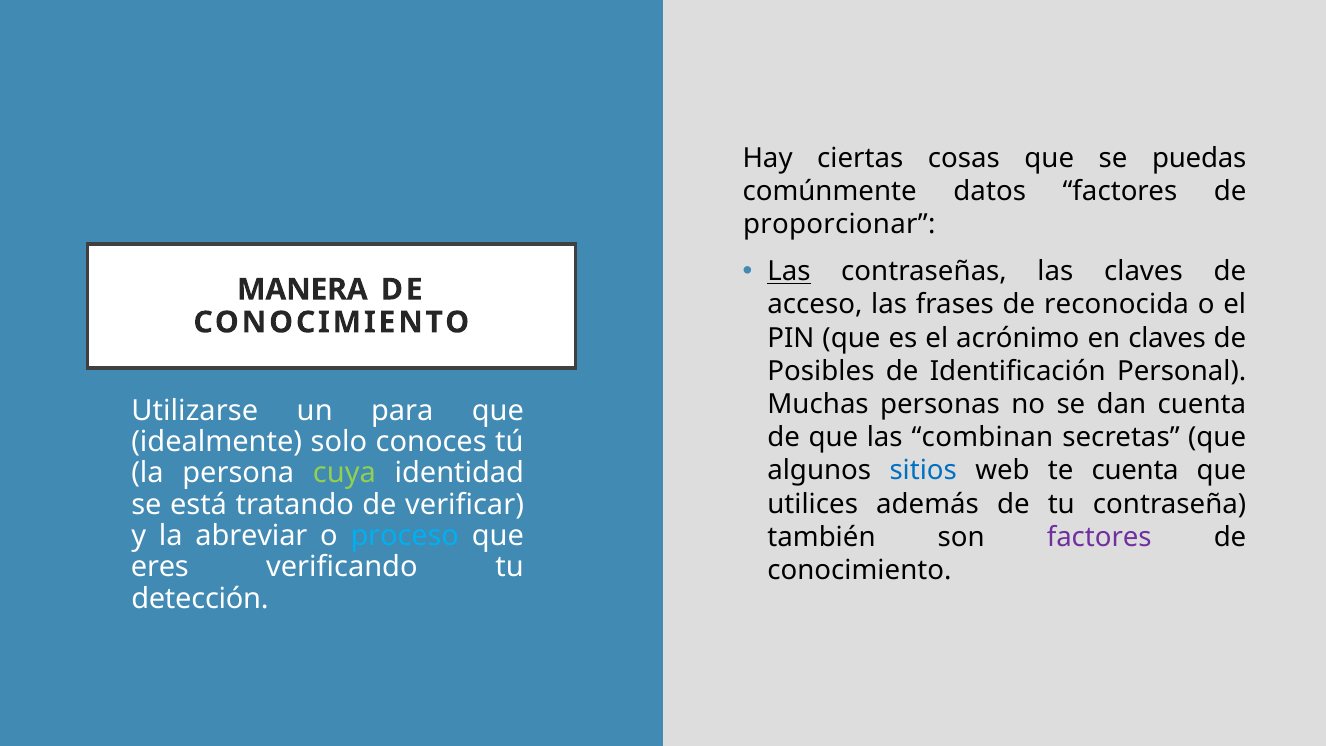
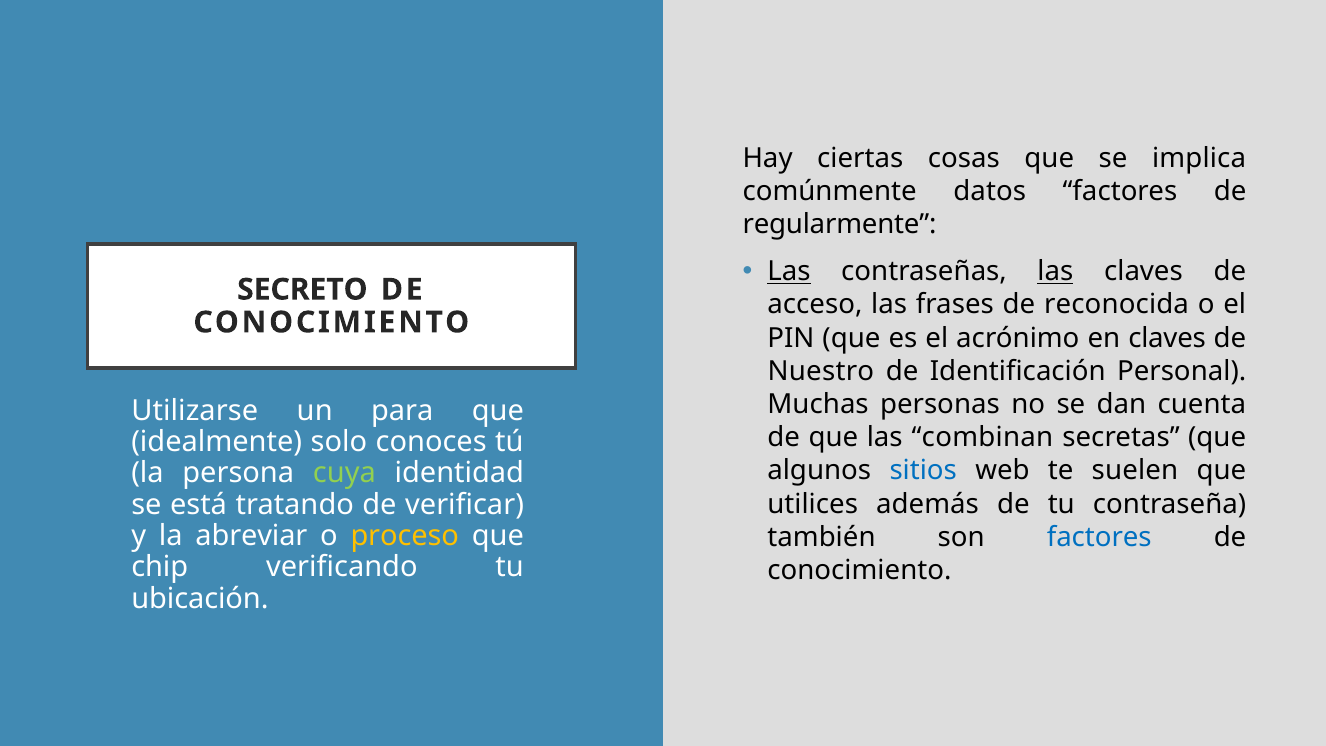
puedas: puedas -> implica (1199, 158)
proporcionar: proporcionar -> regularmente (840, 224)
las underline: none -> present (1055, 271)
MANERA: MANERA -> SECRETO (302, 289)
Posibles: Posibles -> Nuestro (821, 371)
te cuenta: cuenta -> suelen (1135, 471)
proceso colour: light blue -> yellow (405, 536)
factores colour: purple -> blue (1099, 537)
eres: eres -> chip (160, 567)
detección: detección -> ubicación (200, 598)
